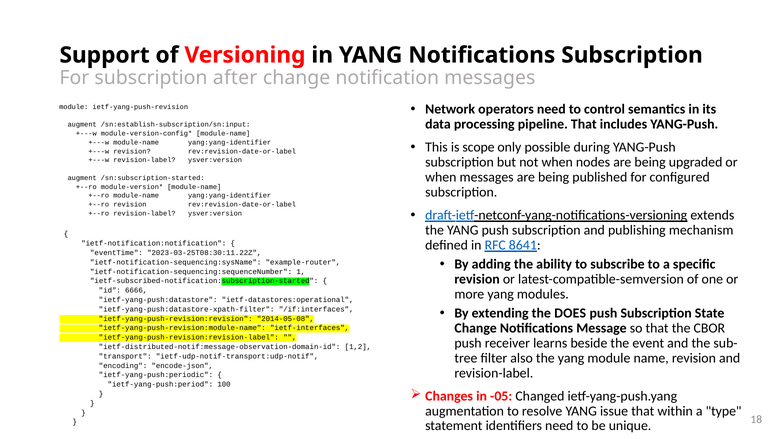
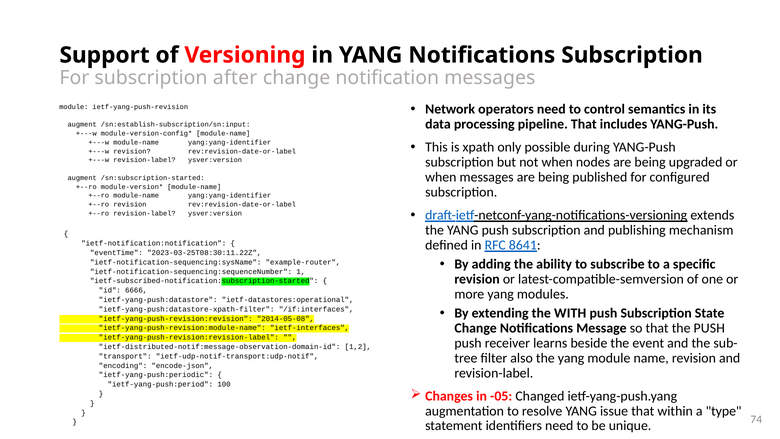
scope: scope -> xpath (478, 147)
DOES: DOES -> WITH (570, 313)
the CBOR: CBOR -> PUSH (709, 328)
18: 18 -> 74 (756, 419)
